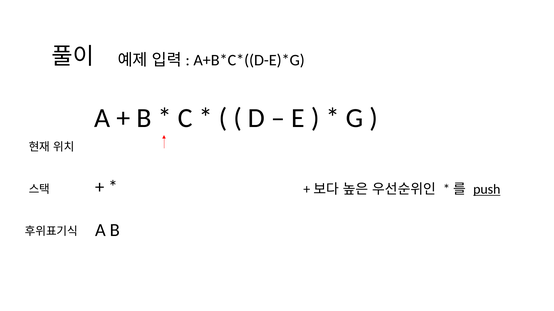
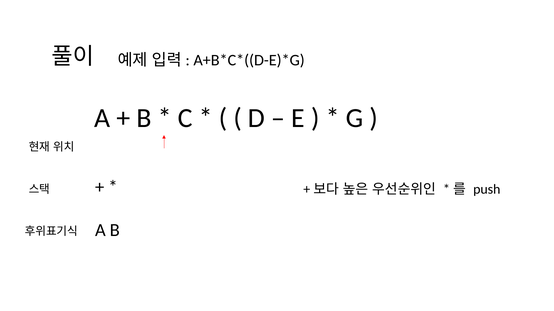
push underline: present -> none (487, 190)
